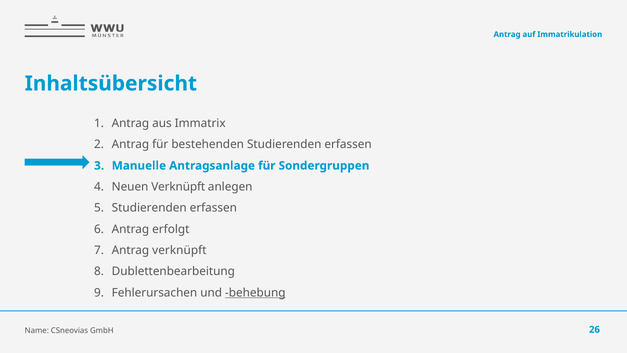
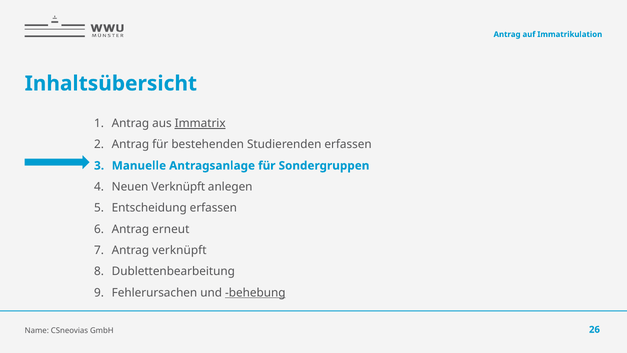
Immatrix underline: none -> present (200, 123)
Studierenden: Studierenden -> Entscheidung (149, 208)
erfolgt: erfolgt -> erneut (171, 229)
